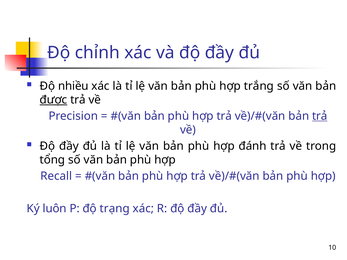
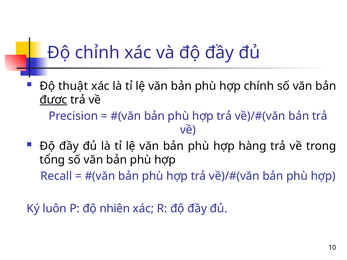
nhiều: nhiều -> thuật (73, 86)
trắng: trắng -> chính (259, 86)
trả underline: present -> none (320, 116)
đánh: đánh -> hàng (253, 146)
trạng: trạng -> nhiên (115, 209)
